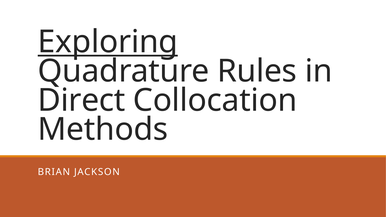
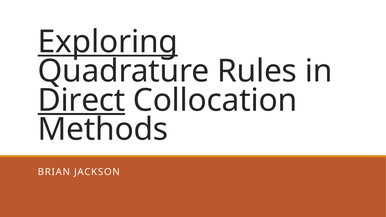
Direct underline: none -> present (81, 100)
